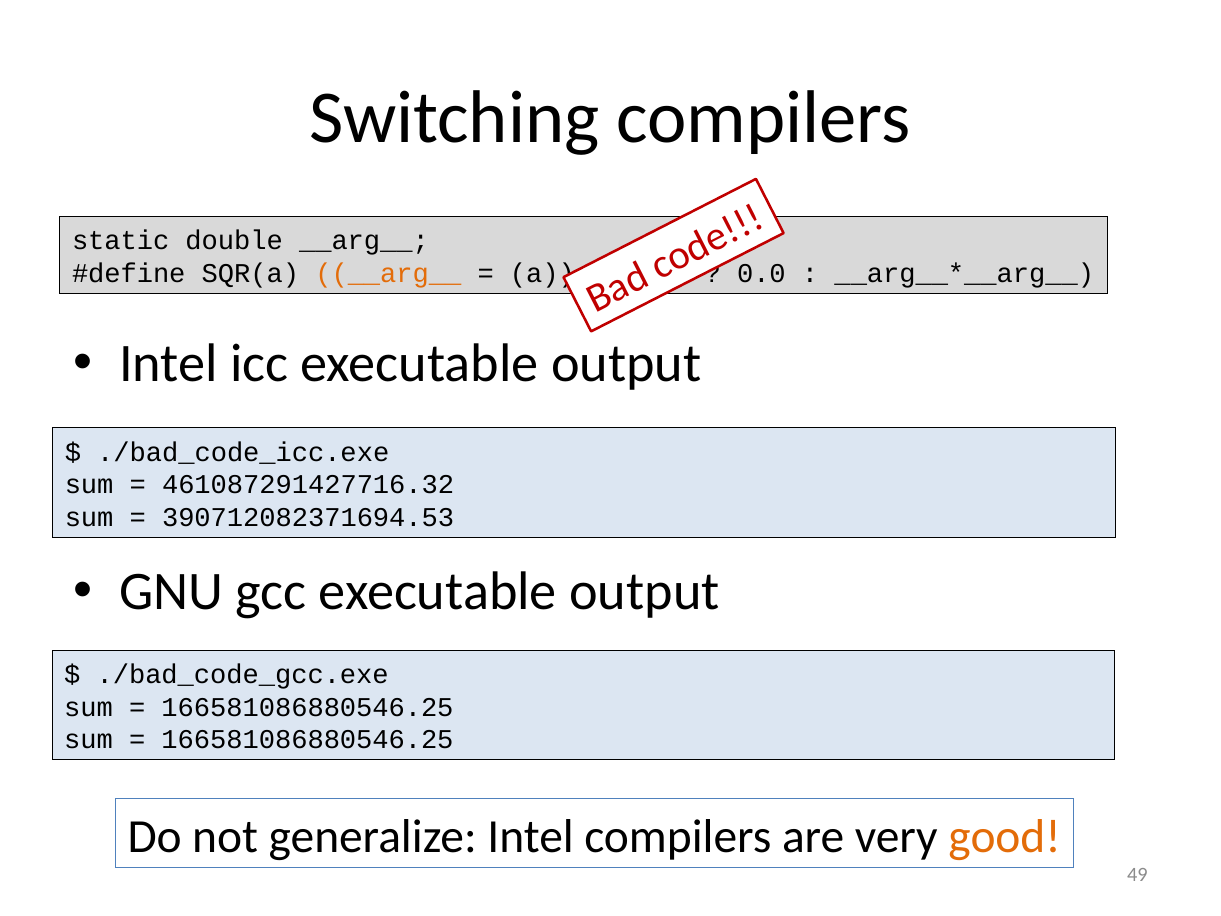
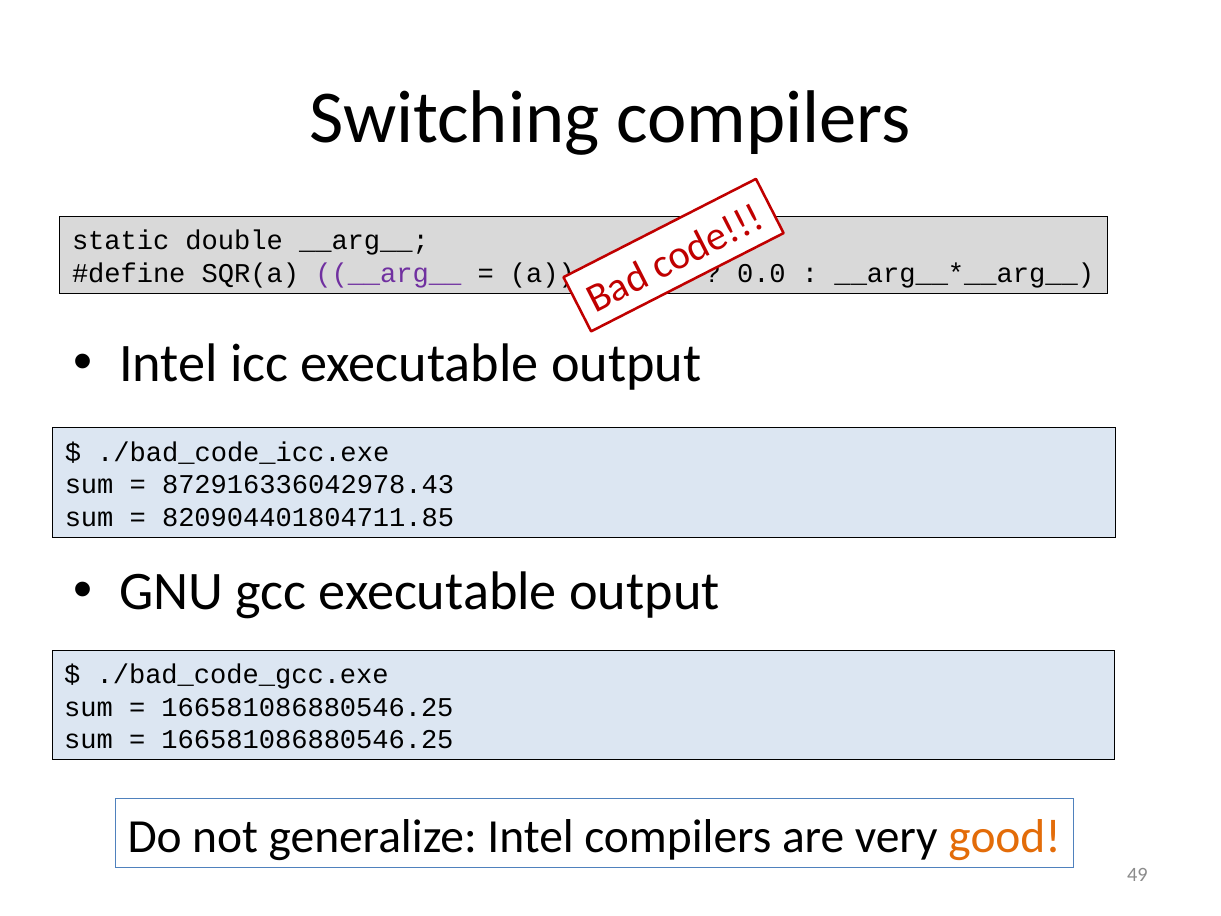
__arg__ colour: orange -> purple (388, 273)
461087291427716.32: 461087291427716.32 -> 872916336042978.43 (308, 485)
390712082371694.53: 390712082371694.53 -> 820904401804711.85 (308, 517)
